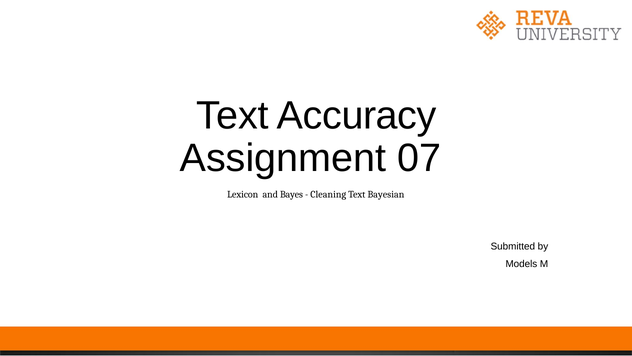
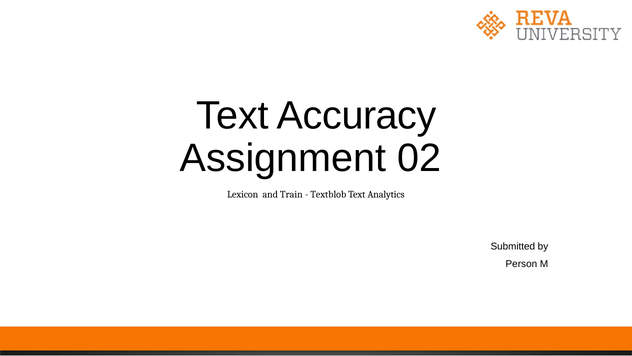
07: 07 -> 02 (419, 158)
Bayes: Bayes -> Train (291, 194)
Cleaning: Cleaning -> Textblob (328, 194)
Bayesian: Bayesian -> Analytics (386, 194)
Models: Models -> Person (521, 263)
